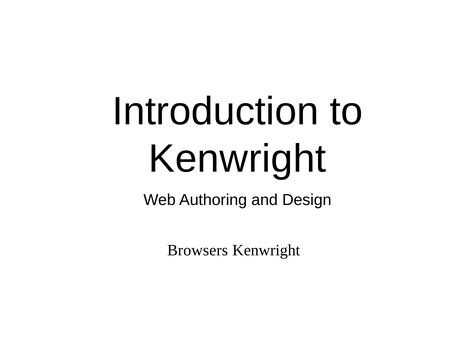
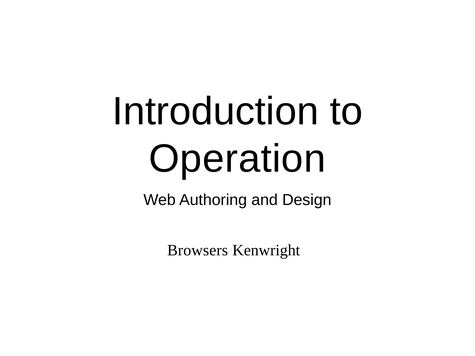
Kenwright: Kenwright -> Operation (237, 159)
